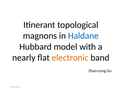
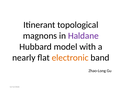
Haldane colour: blue -> purple (83, 36)
